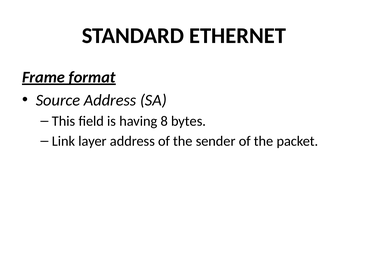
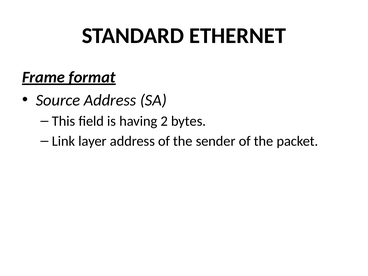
8: 8 -> 2 (164, 121)
